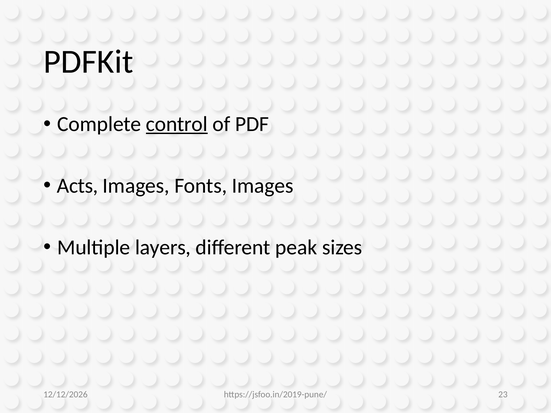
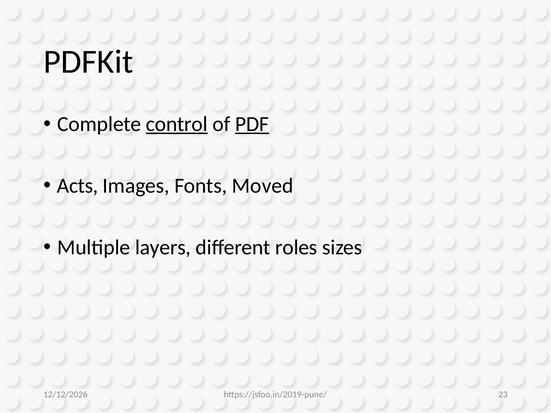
PDF underline: none -> present (252, 124)
Fonts Images: Images -> Moved (263, 186)
peak: peak -> roles (296, 247)
